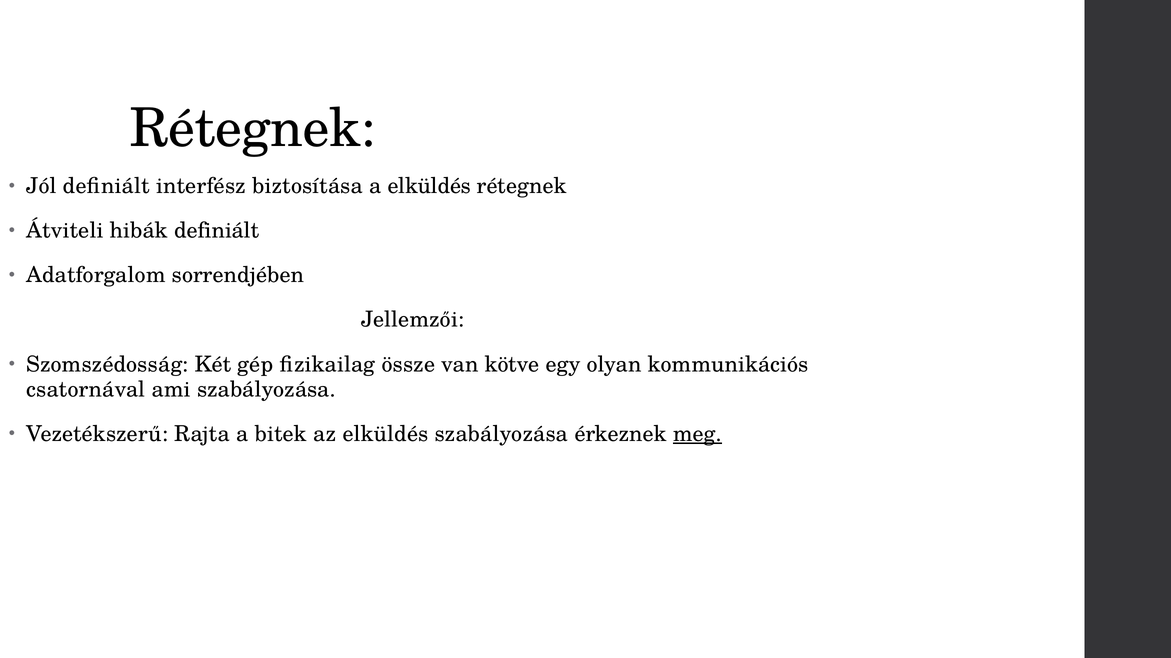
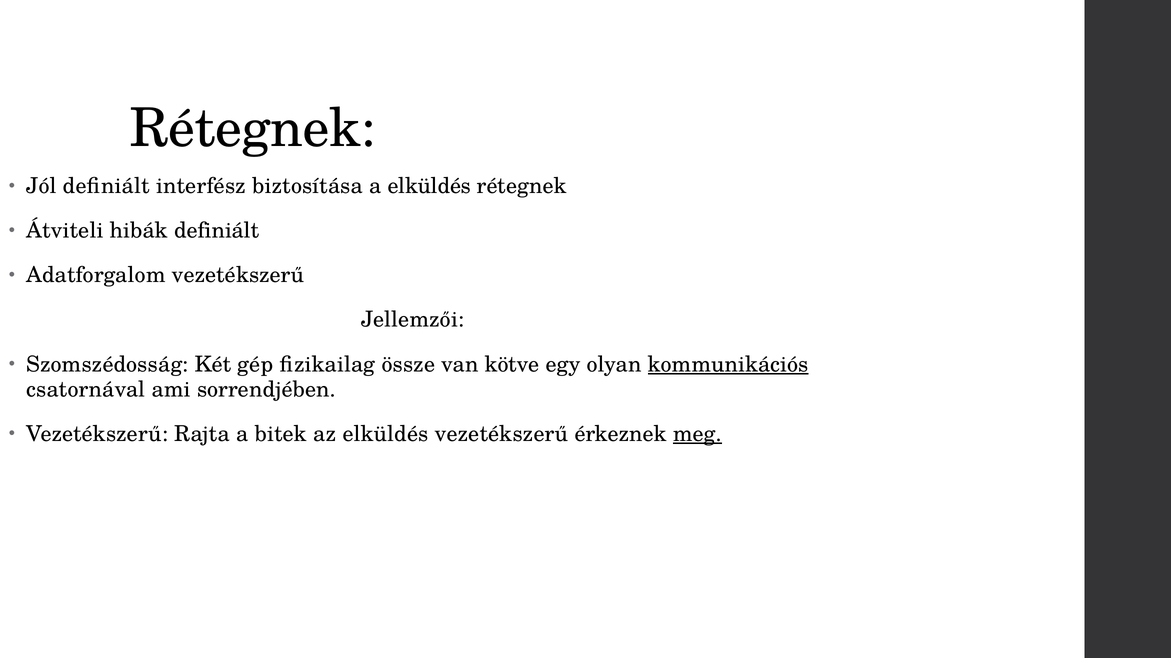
Adatforgalom sorrendjében: sorrendjében -> vezetékszerű (238, 276)
kommunikációs underline: none -> present (728, 365)
ami szabályozása: szabályozása -> sorrendjében (266, 390)
elküldés szabályozása: szabályozása -> vezetékszerű (501, 434)
